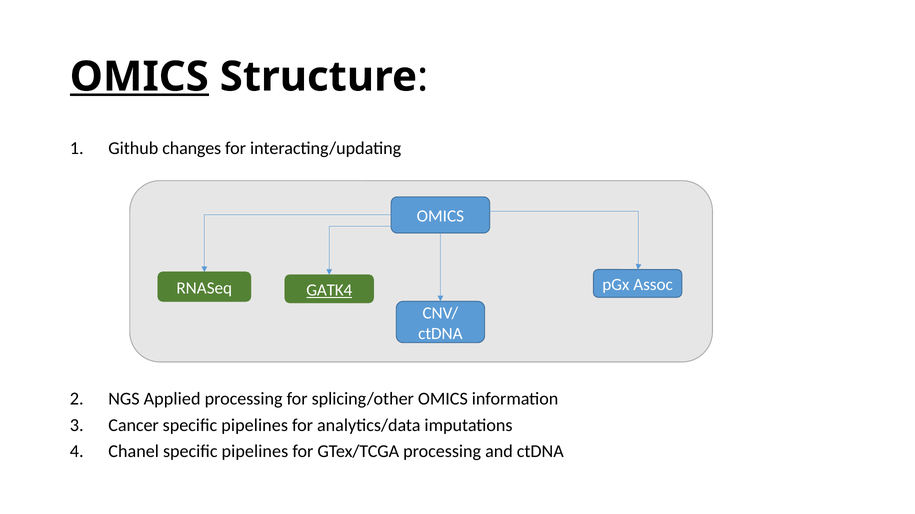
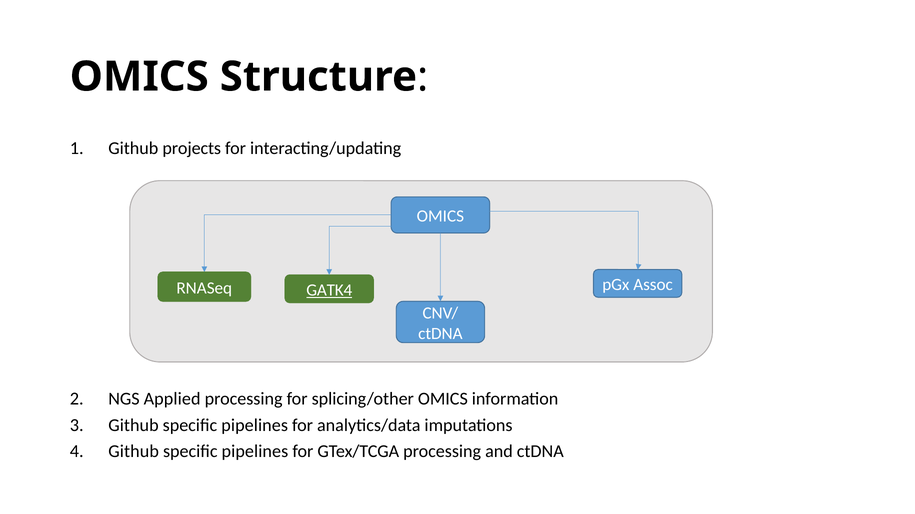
OMICS underline: present -> none (139, 77)
changes: changes -> projects (192, 149)
Cancer: Cancer -> Github (134, 426)
Chanel: Chanel -> Github (134, 452)
